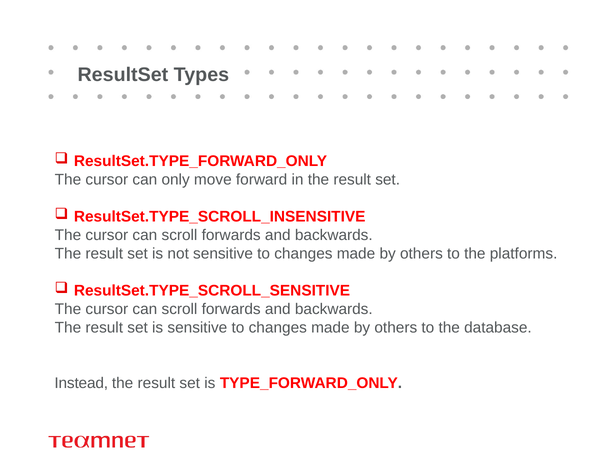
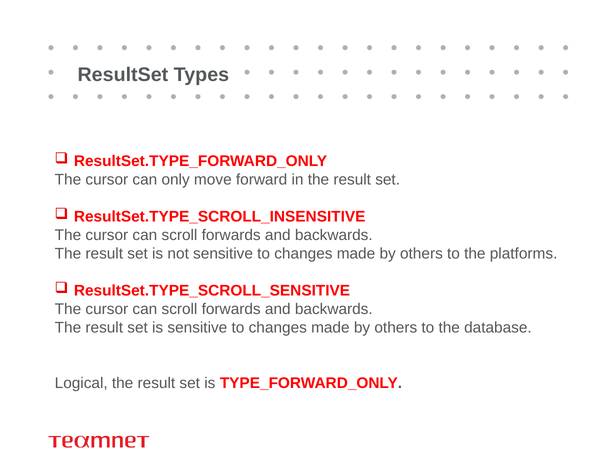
Instead: Instead -> Logical (81, 383)
